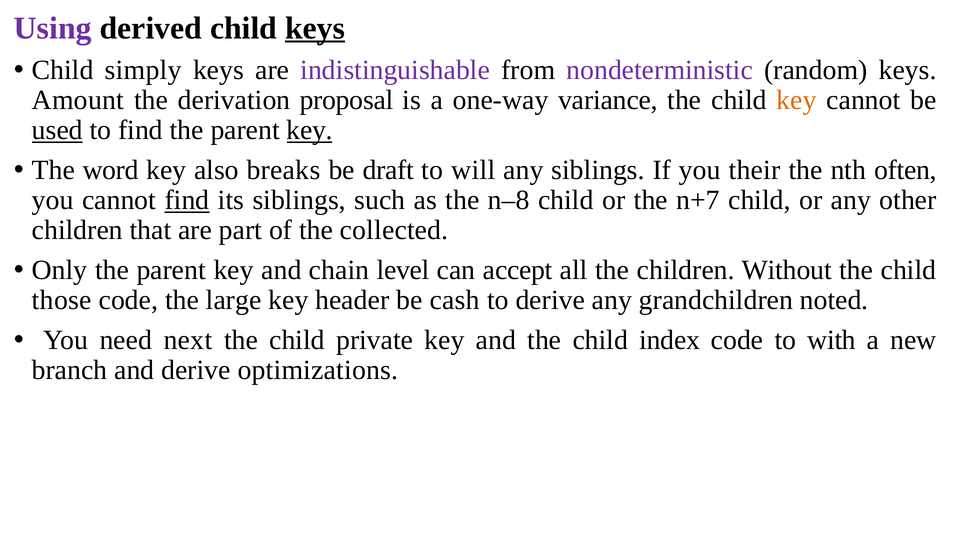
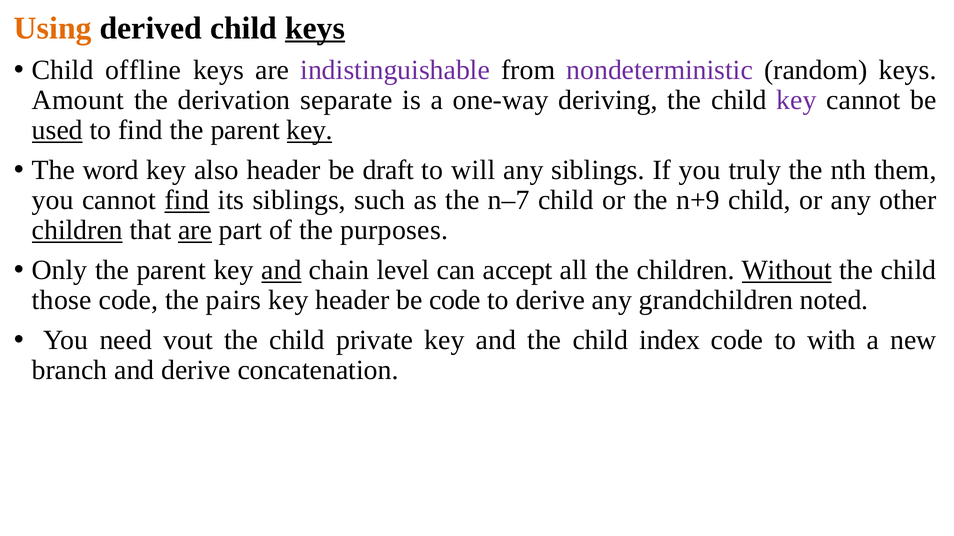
Using colour: purple -> orange (53, 28)
simply: simply -> offline (143, 70)
proposal: proposal -> separate (346, 100)
variance: variance -> deriving (608, 100)
key colour: orange -> purple (797, 100)
also breaks: breaks -> header (284, 170)
their: their -> truly (755, 170)
often: often -> them (905, 170)
n–8: n–8 -> n–7 (509, 200)
n+7: n+7 -> n+9 (698, 200)
children underline: none -> present (77, 230)
are underline: none -> present (195, 230)
collected: collected -> purposes (394, 230)
and underline: none -> present (281, 270)
Without underline: none -> present (787, 270)
large: large -> pairs (234, 301)
be cash: cash -> code (455, 301)
next: next -> vout (188, 341)
optimizations: optimizations -> concatenation (318, 371)
